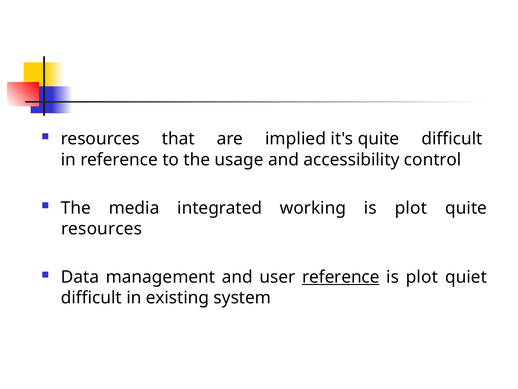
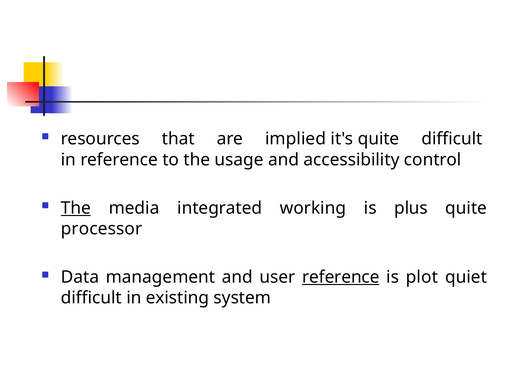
The underline: none -> present (76, 208)
working is plot: plot -> plus (411, 208)
resources: resources -> processor (102, 229)
